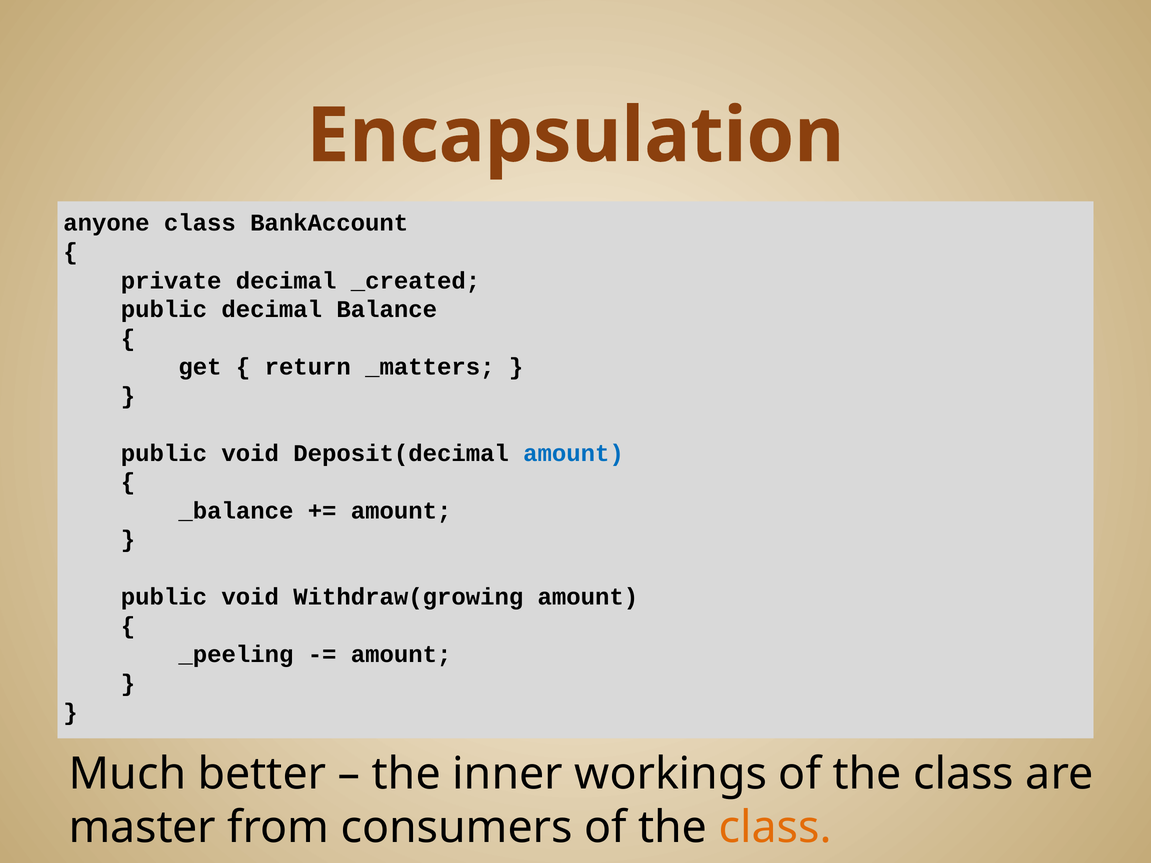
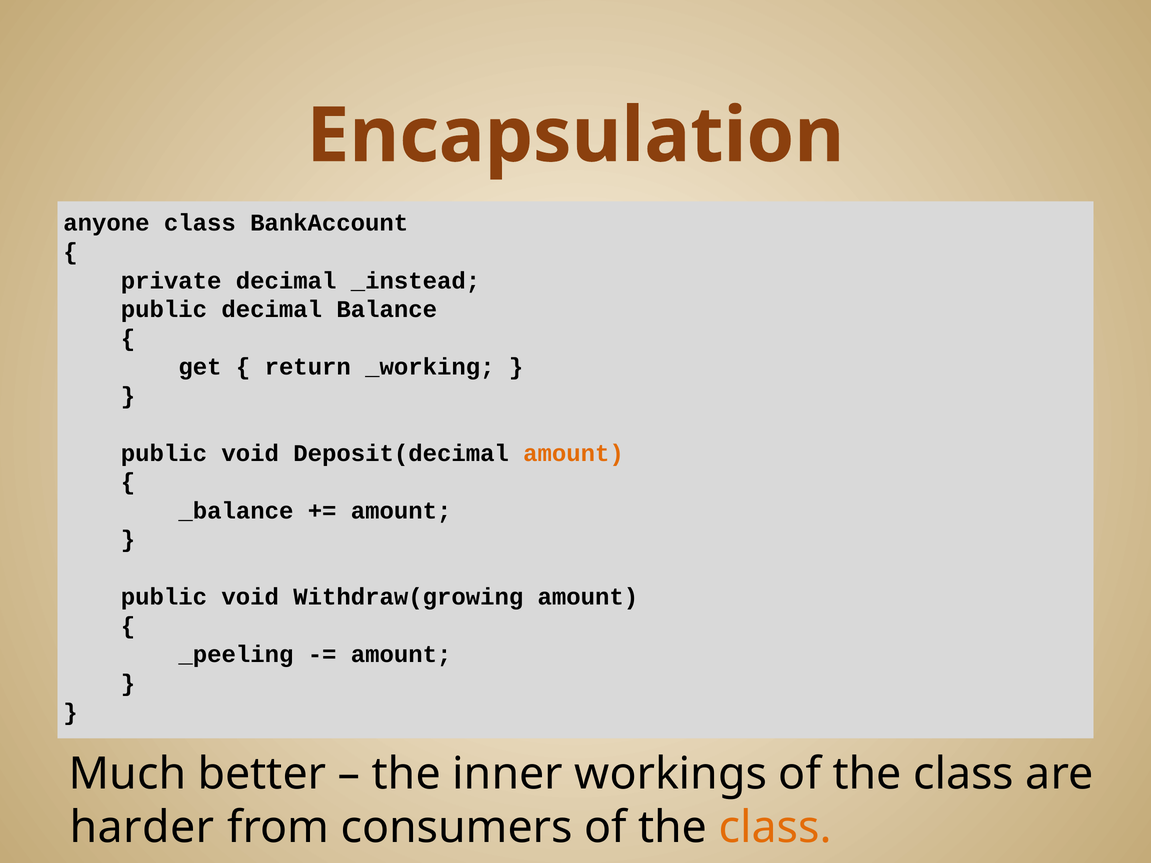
_created: _created -> _instead (415, 281)
_matters: _matters -> _working (430, 367)
amount colour: blue -> orange (574, 453)
master: master -> harder (142, 828)
